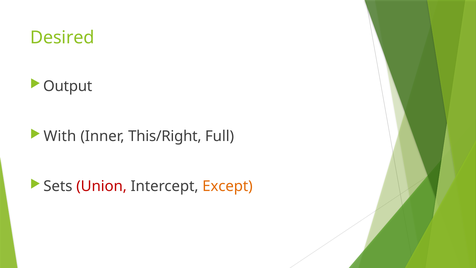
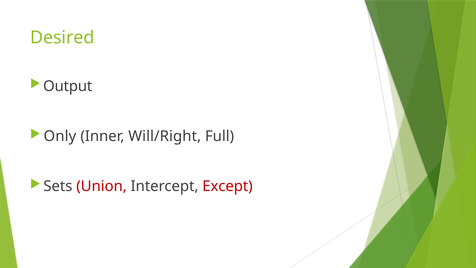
With: With -> Only (60, 136)
This/Right: This/Right -> Will/Right (165, 136)
Except colour: orange -> red (227, 186)
